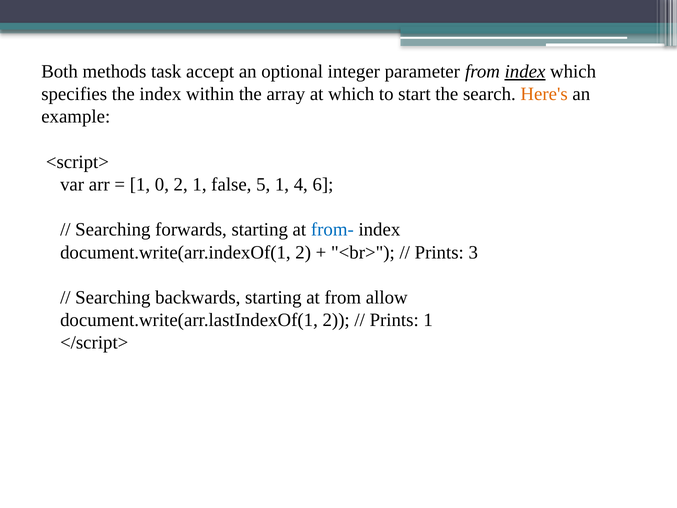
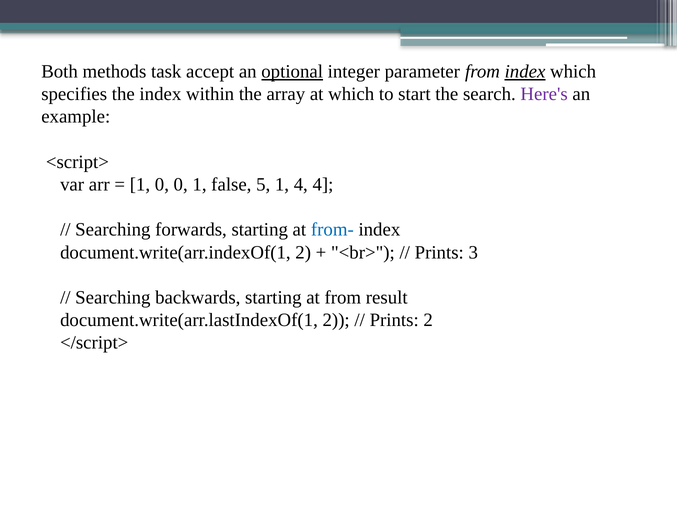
optional underline: none -> present (292, 72)
Here's colour: orange -> purple (544, 94)
0 2: 2 -> 0 (181, 184)
4 6: 6 -> 4 (323, 184)
allow: allow -> result (387, 297)
Prints 1: 1 -> 2 (428, 320)
